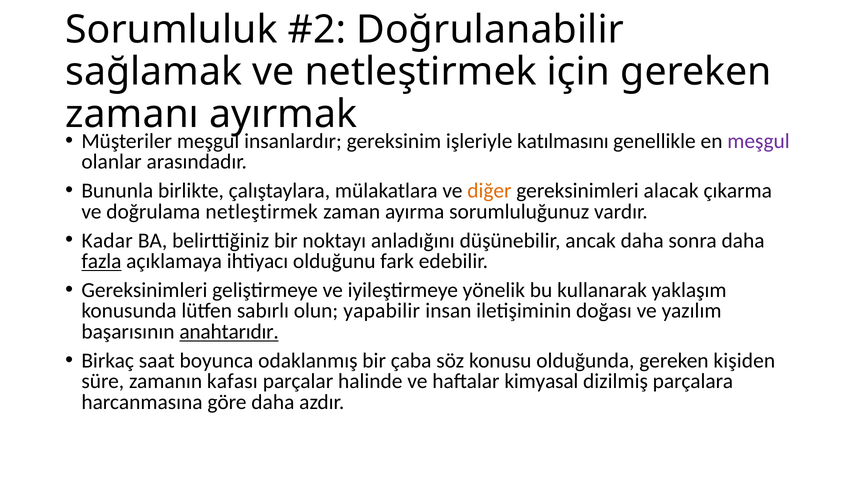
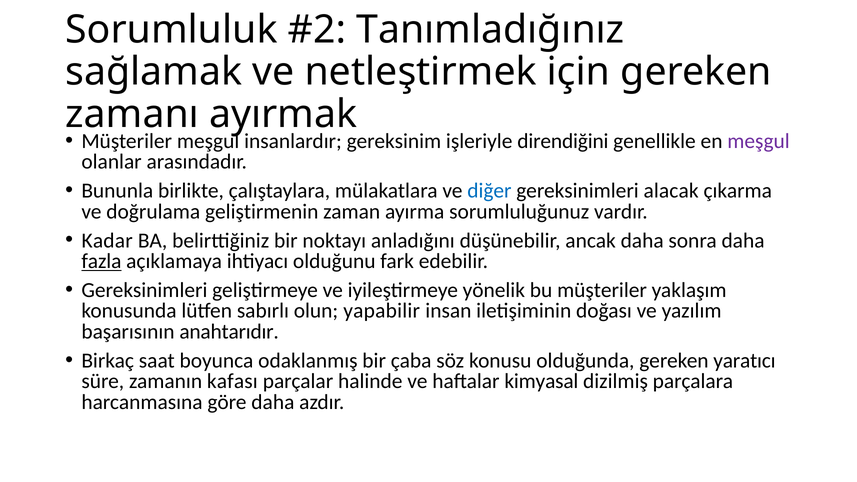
Doğrulanabilir: Doğrulanabilir -> Tanımladığınız (490, 30)
katılmasını: katılmasını -> direndiğini (563, 141)
diğer colour: orange -> blue (489, 191)
doğrulama netleştirmek: netleştirmek -> geliştirmenin (262, 212)
bu kullanarak: kullanarak -> müşteriler (602, 290)
anahtarıdır underline: present -> none (229, 332)
kişiden: kişiden -> yaratıcı (744, 361)
